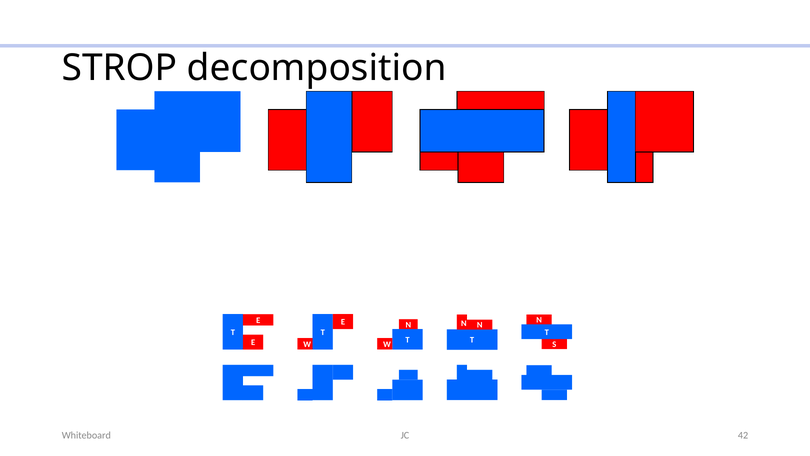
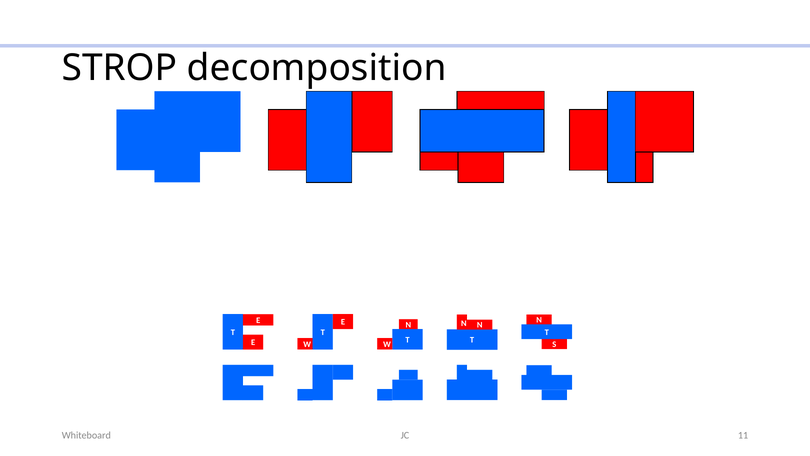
42: 42 -> 11 (743, 435)
